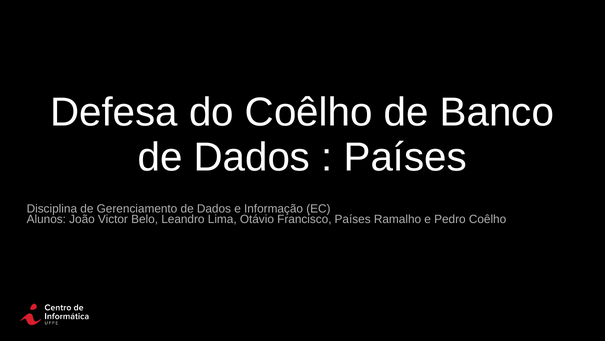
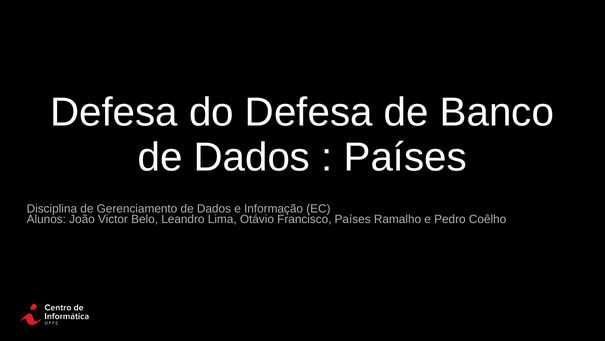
do Coêlho: Coêlho -> Defesa (309, 112)
